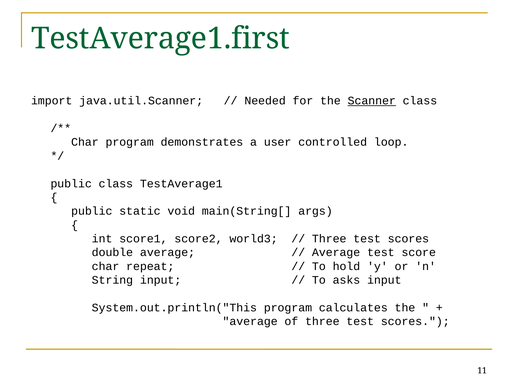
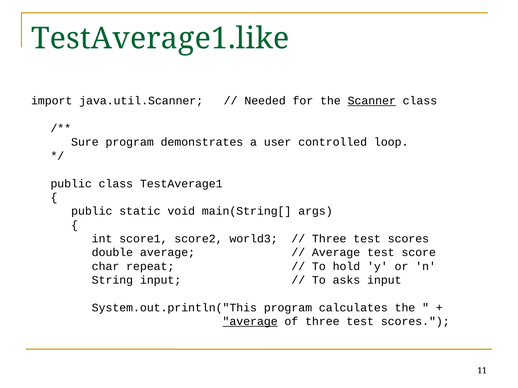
TestAverage1.first: TestAverage1.first -> TestAverage1.like (160, 39)
Char: Char -> Sure (85, 142)
average underline: none -> present (250, 322)
